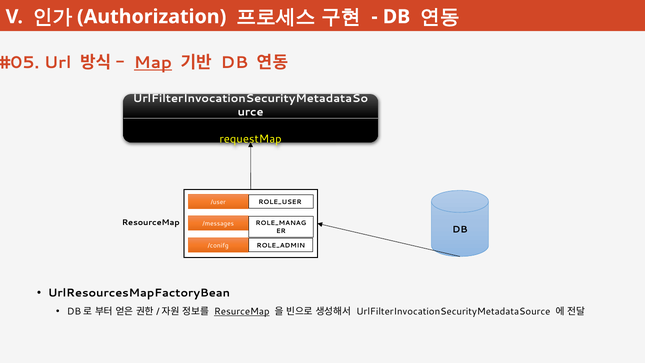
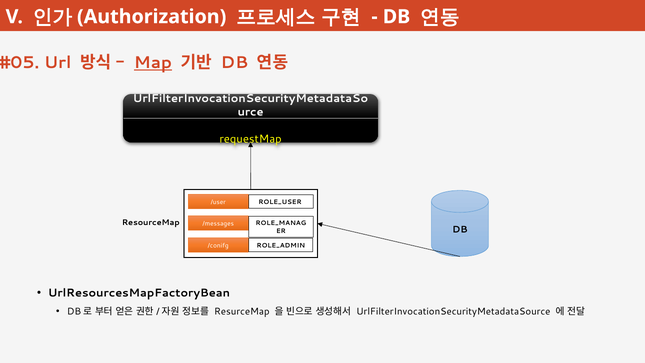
ResurceMap underline: present -> none (242, 311)
